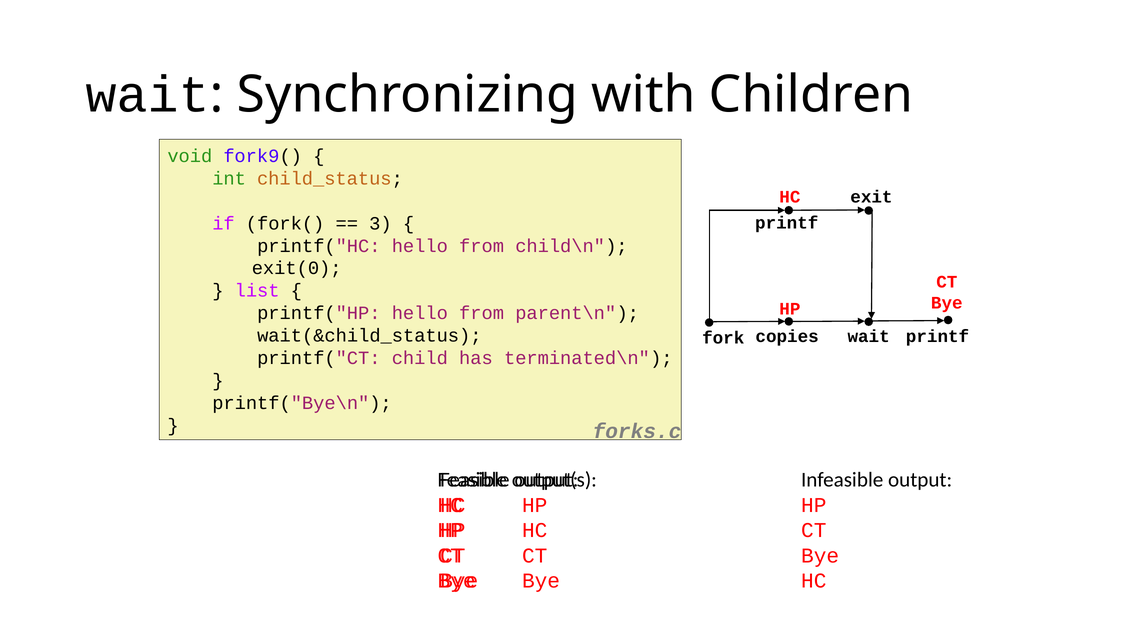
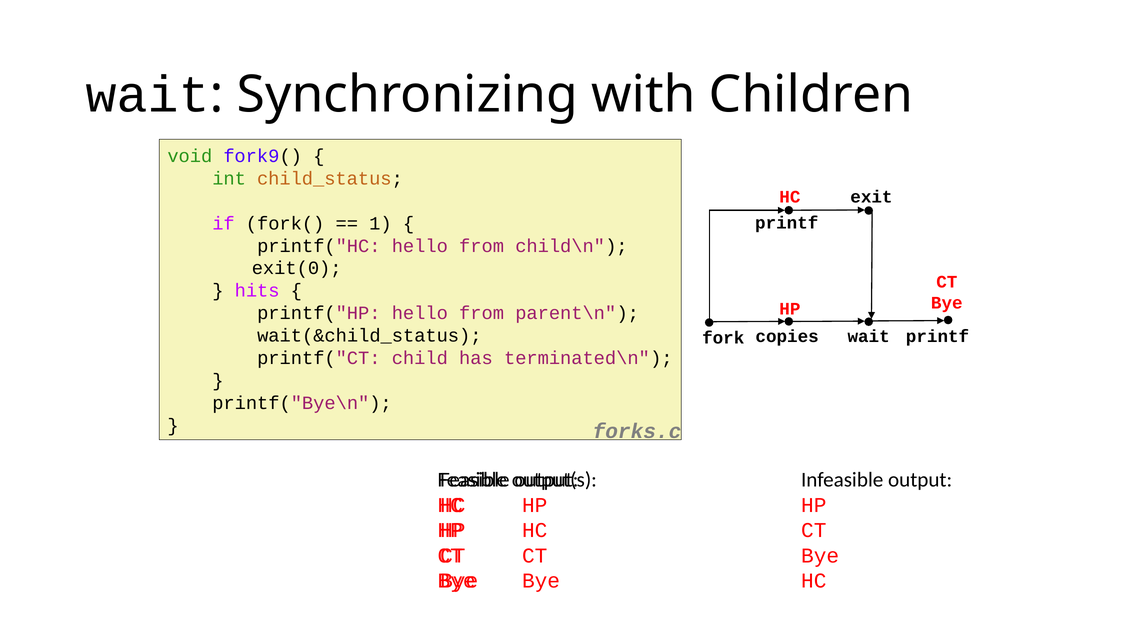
3: 3 -> 1 (380, 223)
list: list -> hits (257, 291)
